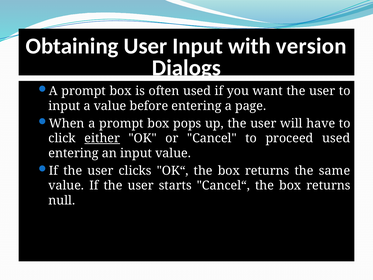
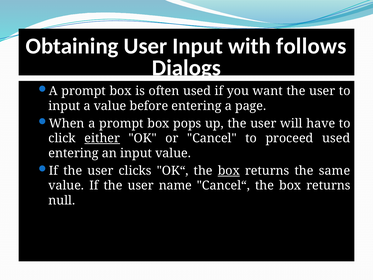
version: version -> follows (311, 46)
box underline: none -> present (229, 171)
starts: starts -> name (175, 185)
